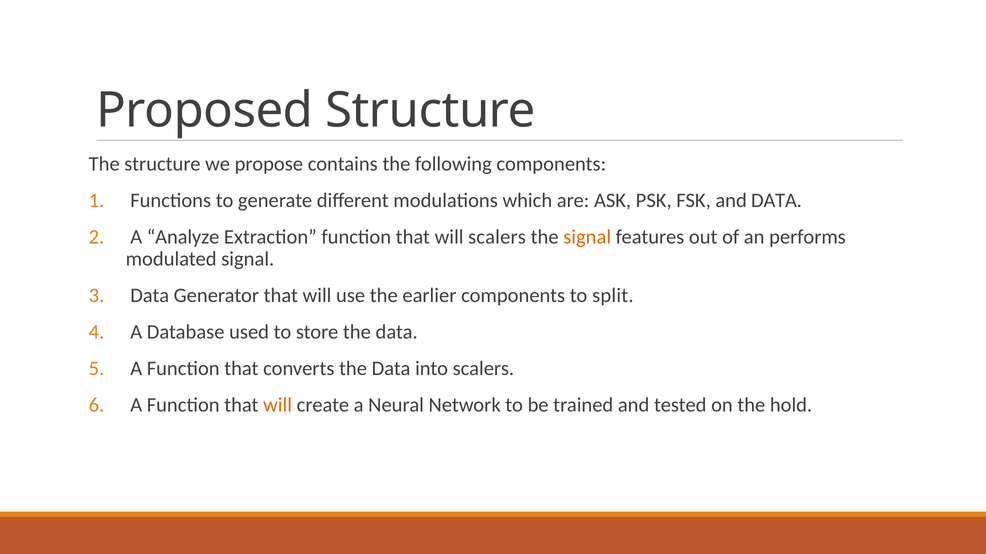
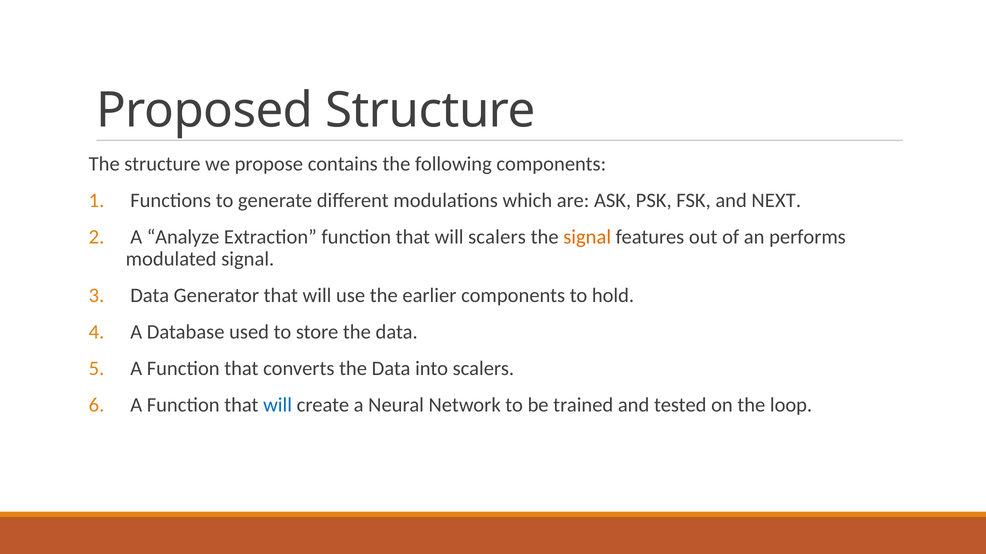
and DATA: DATA -> NEXT (776, 201)
split: split -> hold (613, 296)
will colour: orange -> blue (278, 406)
hold: hold -> loop (791, 406)
